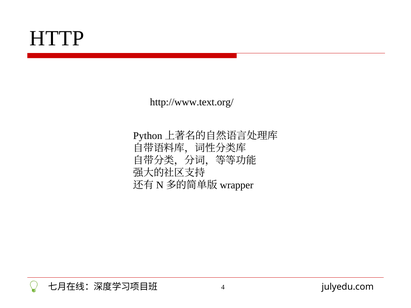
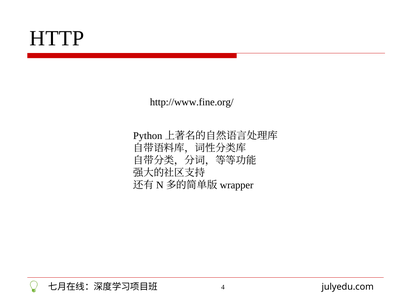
http://www.text.org/: http://www.text.org/ -> http://www.fine.org/ (192, 102)
